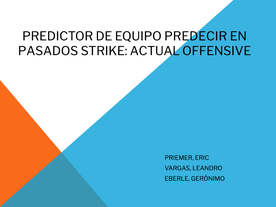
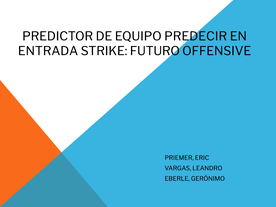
PASADOS: PASADOS -> ENTRADA (48, 51)
ACTUAL: ACTUAL -> FUTURO (155, 51)
